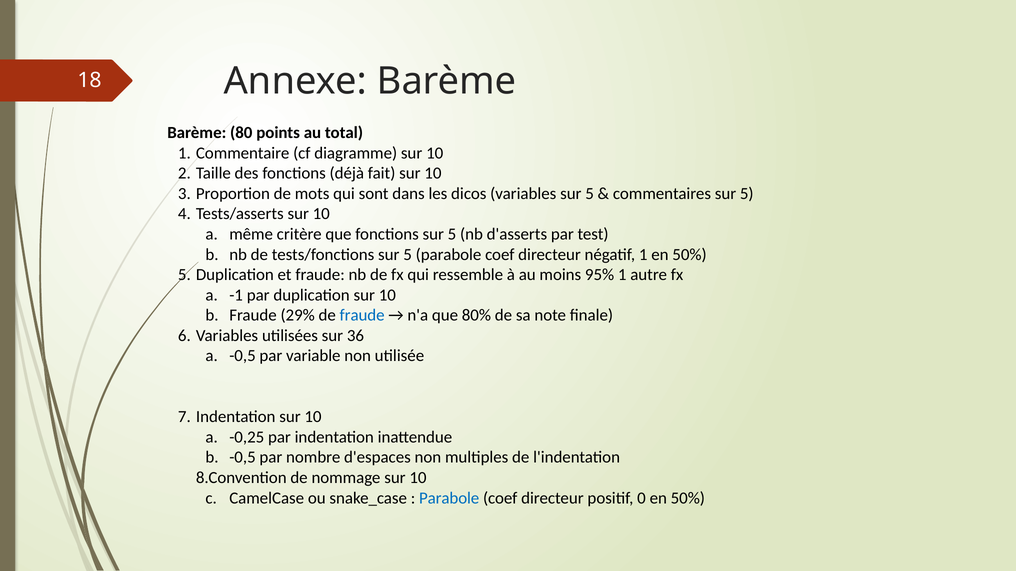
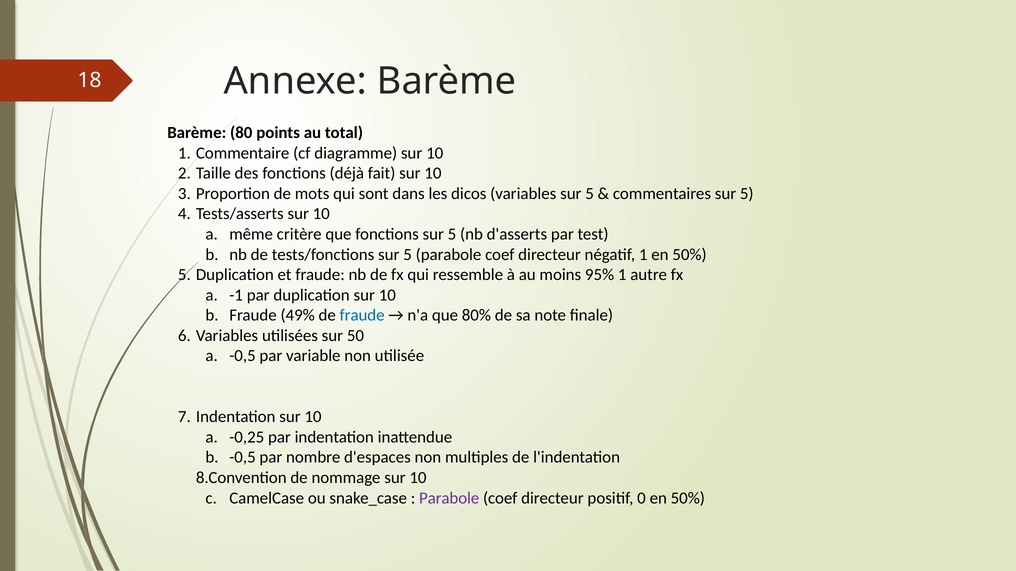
29%: 29% -> 49% (298, 316)
36: 36 -> 50 (355, 336)
Parabole colour: blue -> purple (449, 499)
